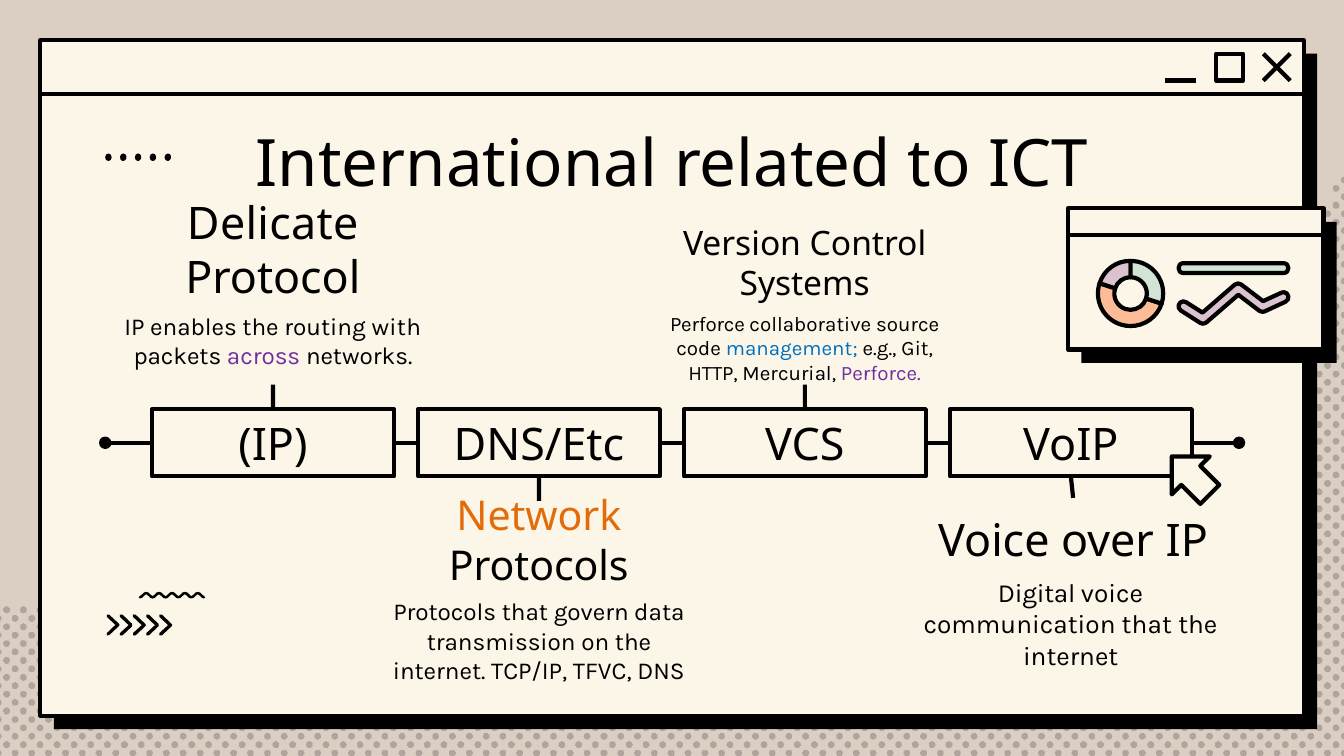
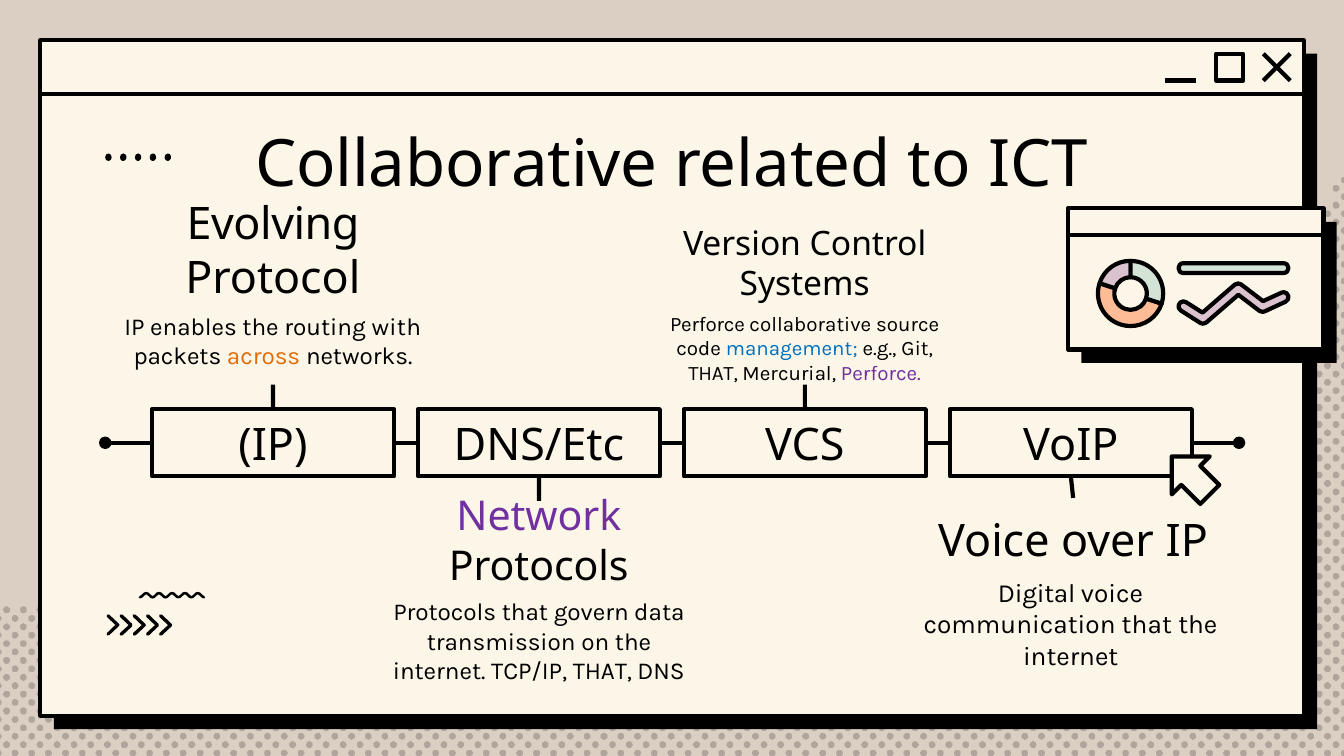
International: International -> Collaborative (456, 165)
Delicate: Delicate -> Evolving (273, 225)
across colour: purple -> orange (264, 356)
HTTP: HTTP -> THAT (713, 374)
Network colour: orange -> purple (539, 517)
TCP/IP TFVC: TFVC -> THAT (602, 671)
